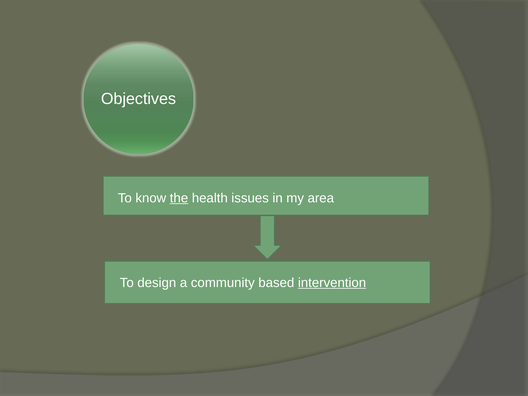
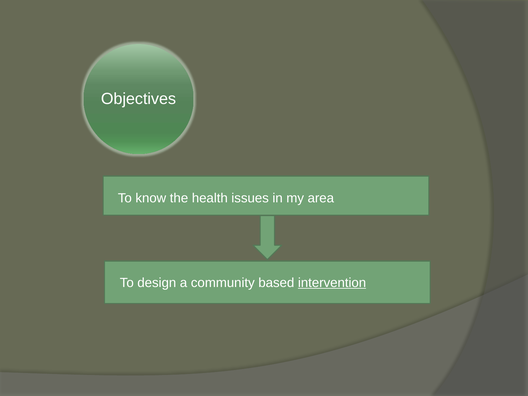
the underline: present -> none (179, 198)
